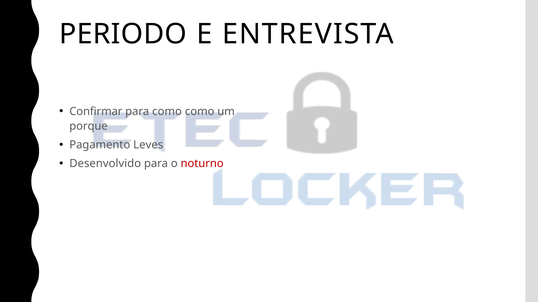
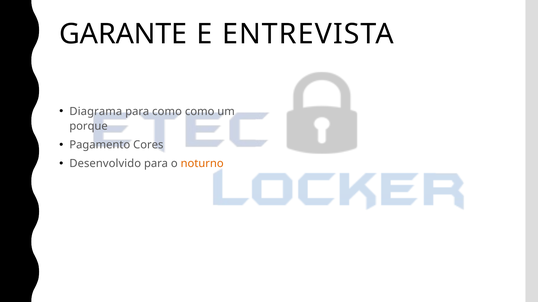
PERIODO: PERIODO -> GARANTE (123, 34)
Confirmar: Confirmar -> Diagrama (96, 112)
Leves: Leves -> Cores (148, 145)
noturno colour: red -> orange (202, 164)
